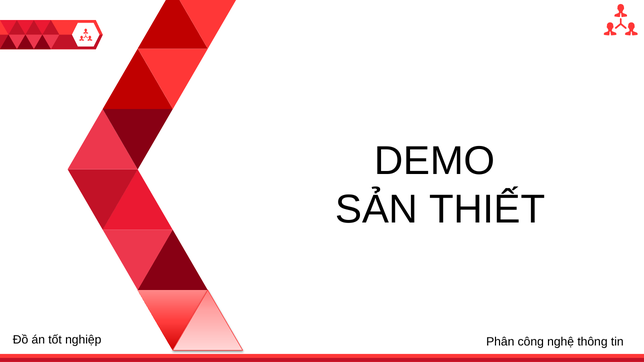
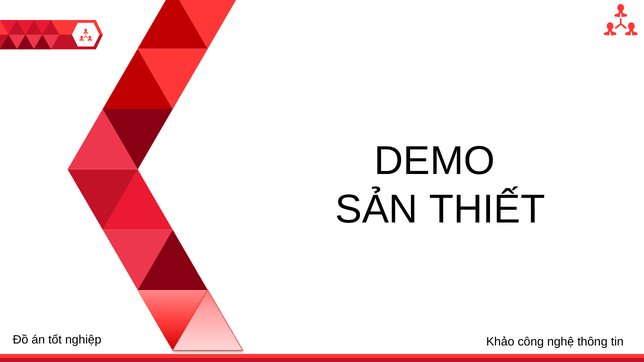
Phân: Phân -> Khảo (500, 342)
